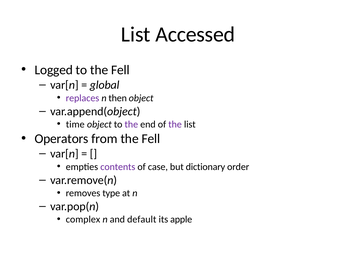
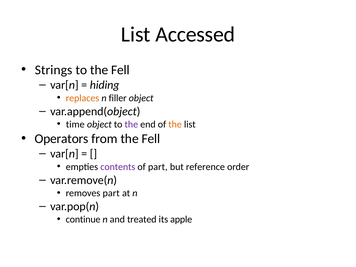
Logged: Logged -> Strings (54, 70)
global: global -> hiding (105, 85)
replaces colour: purple -> orange (83, 98)
then: then -> filler (118, 98)
the colour: purple -> orange (175, 124)
of case: case -> part (158, 167)
dictionary: dictionary -> reference (205, 167)
removes type: type -> part (111, 193)
complex: complex -> continue (83, 219)
default: default -> treated (142, 219)
